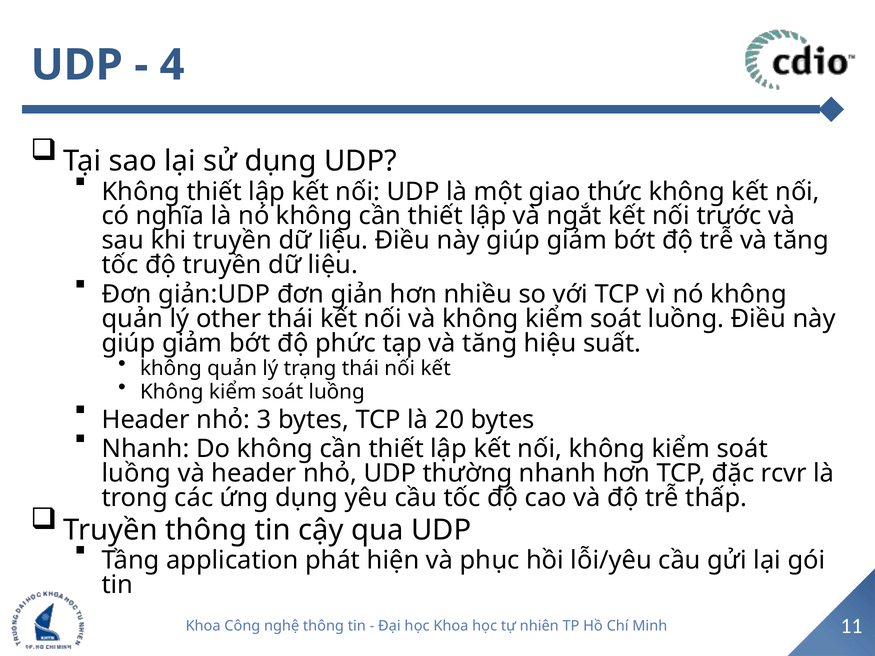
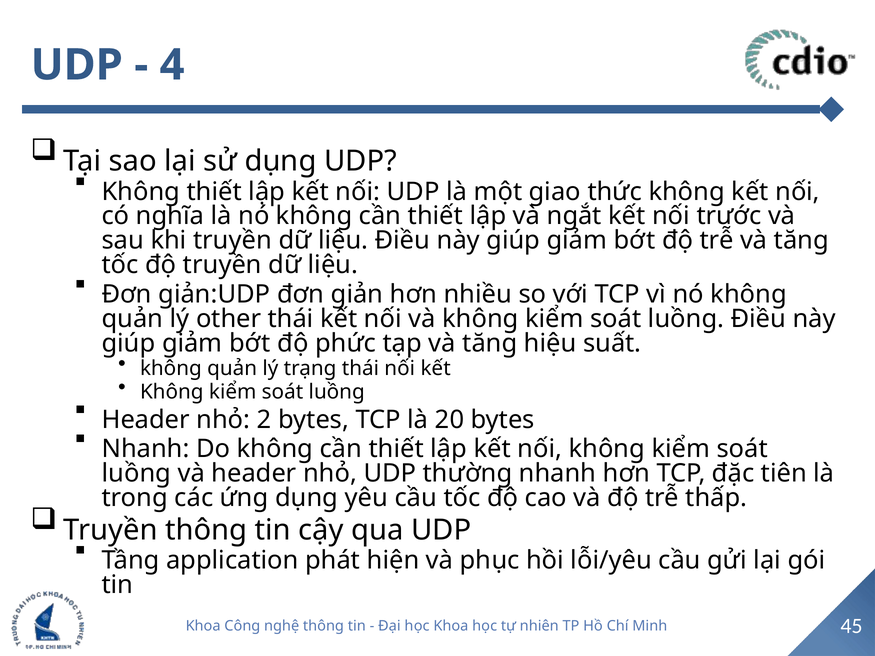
3: 3 -> 2 (264, 420)
rcvr: rcvr -> tiên (784, 473)
11: 11 -> 45 (851, 626)
